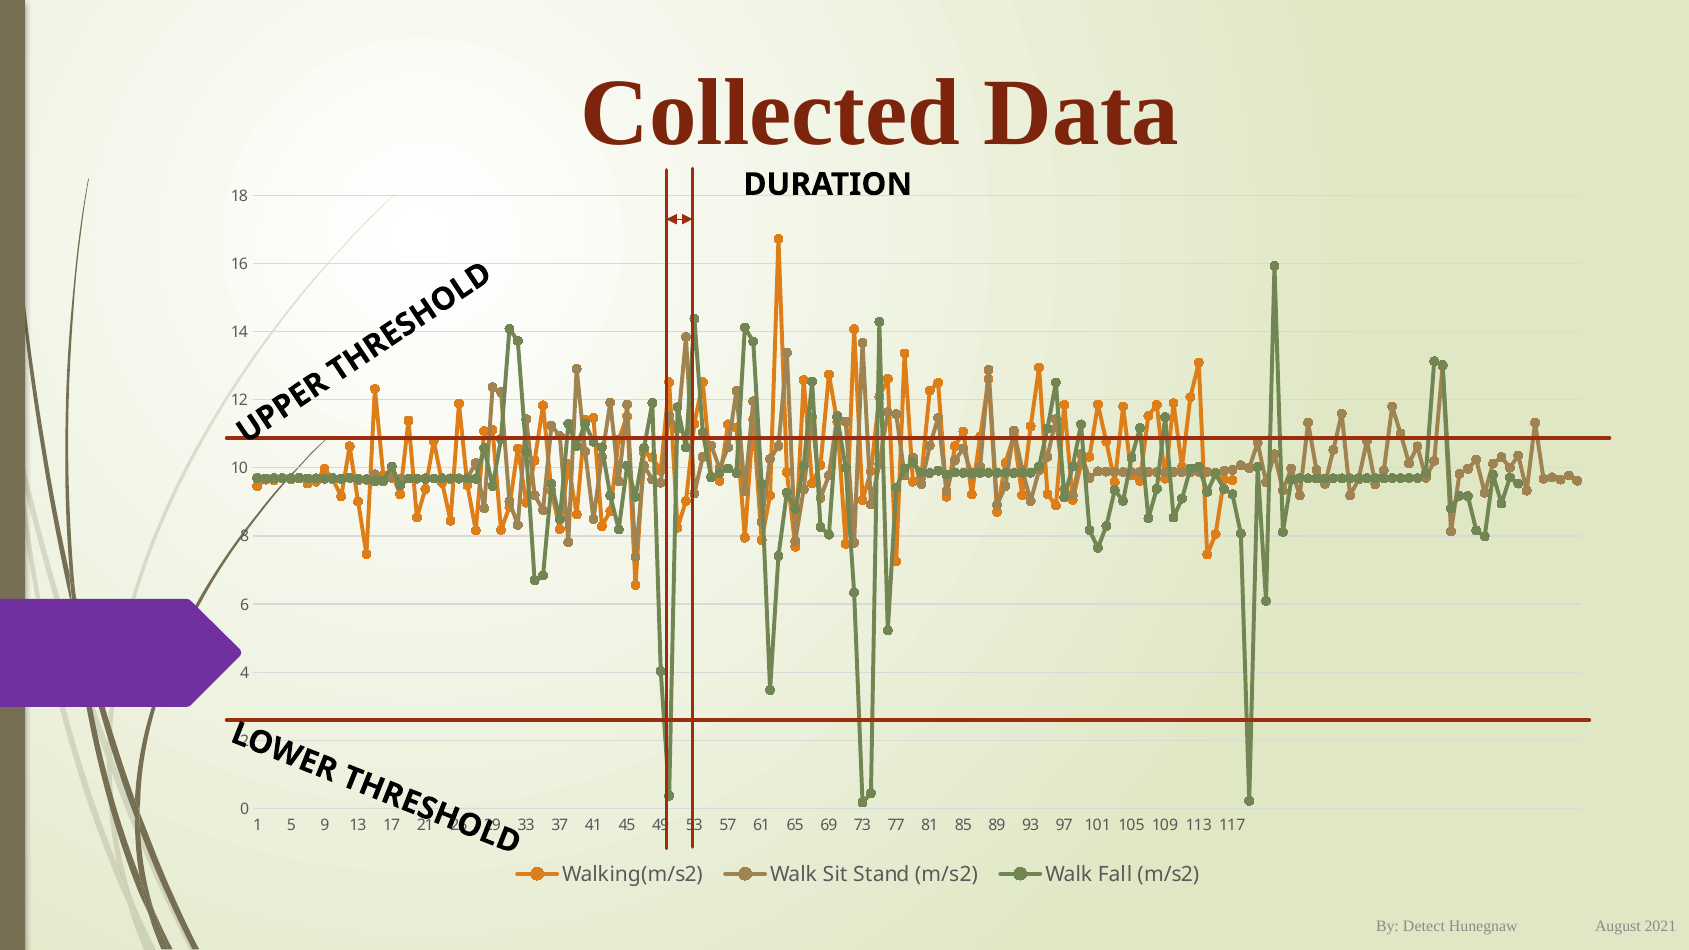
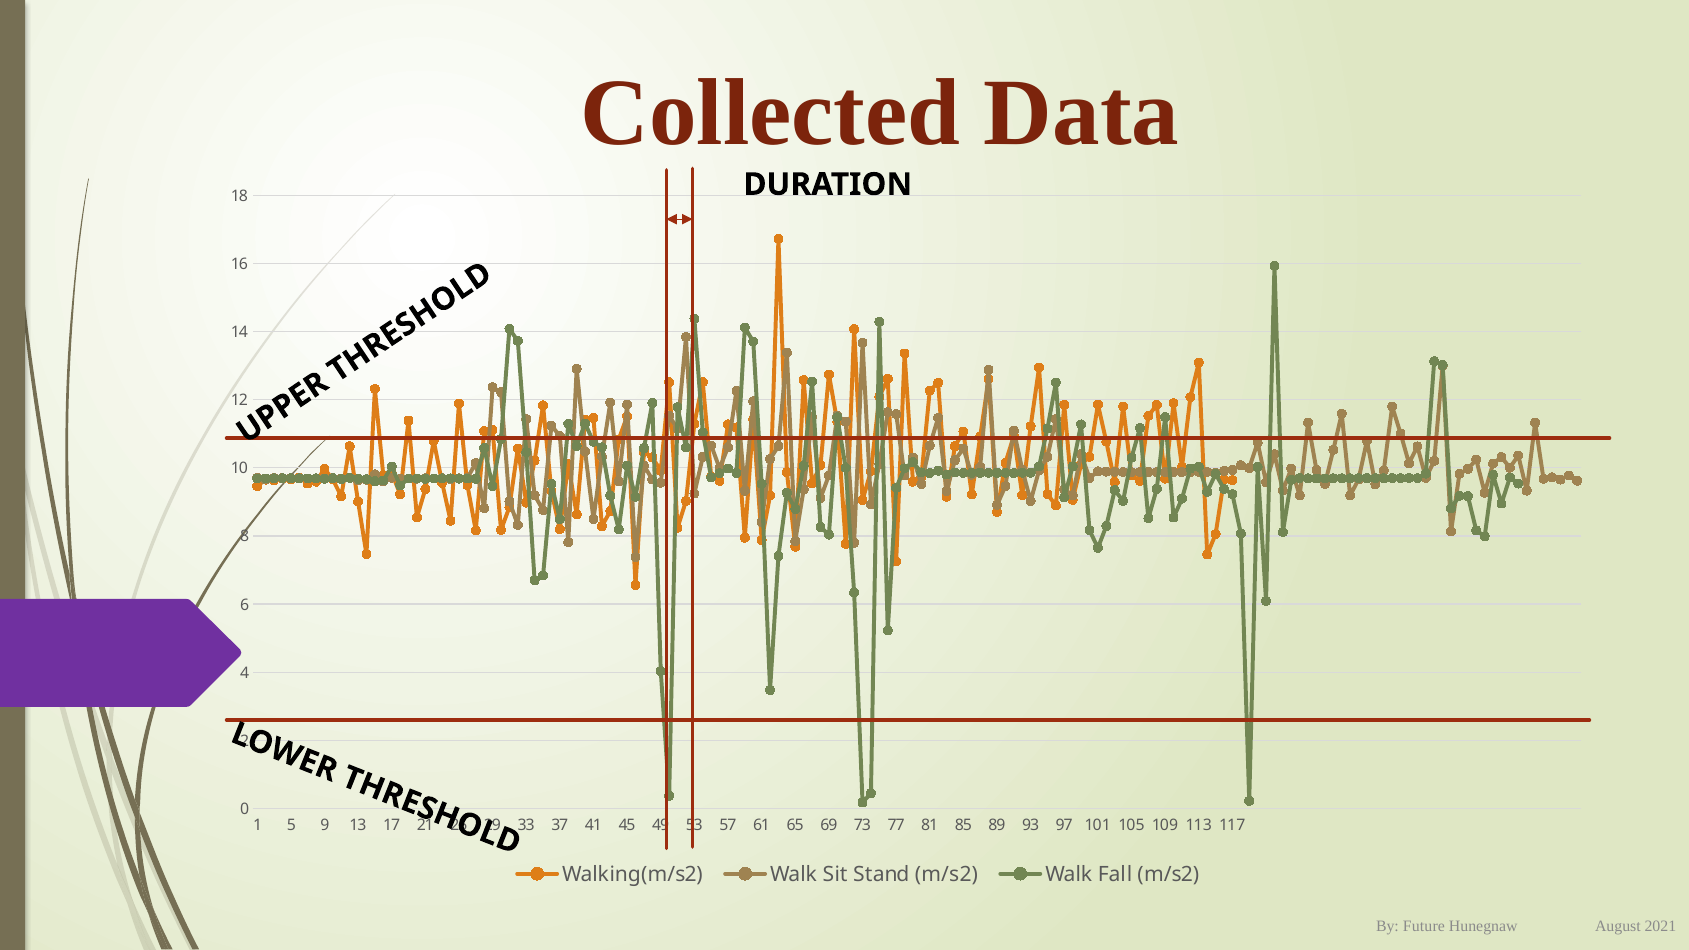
Detect: Detect -> Future (1424, 926)
